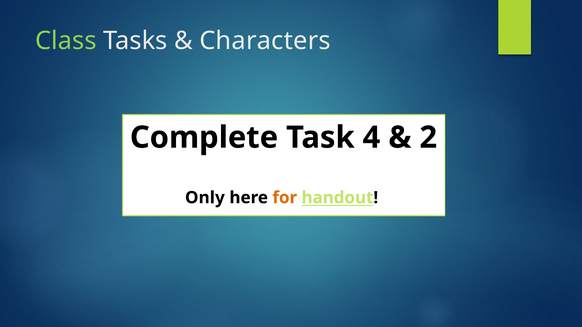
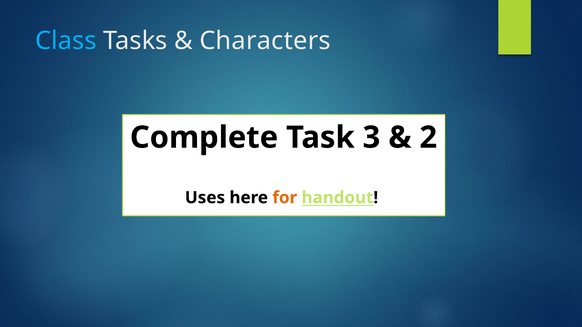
Class colour: light green -> light blue (66, 41)
4: 4 -> 3 (371, 138)
Only: Only -> Uses (205, 198)
